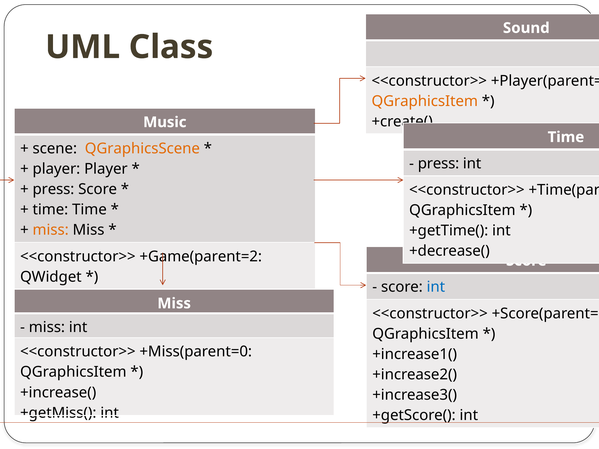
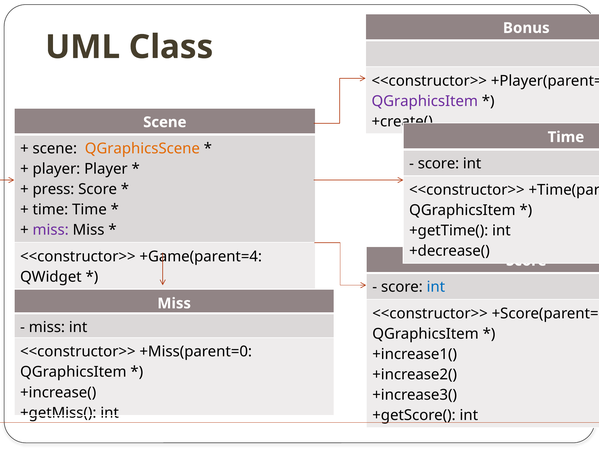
Sound: Sound -> Bonus (526, 28)
QGraphicsItem colour: orange -> purple (425, 101)
Music: Music -> Scene (165, 122)
press: press -> score (438, 164)
miss colour: orange -> purple (51, 230)
+Game(parent=2: +Game(parent=2 -> +Game(parent=4 (201, 257)
